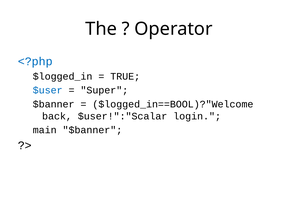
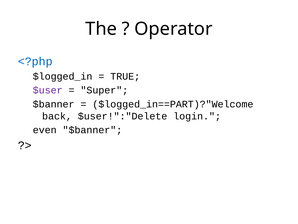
$user colour: blue -> purple (48, 90)
$logged_in==BOOL)?"Welcome: $logged_in==BOOL)?"Welcome -> $logged_in==PART)?"Welcome (173, 104)
$user!":"Scalar: $user!":"Scalar -> $user!":"Delete (123, 116)
main: main -> even (45, 130)
